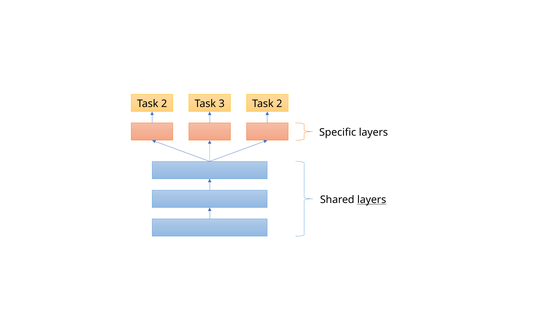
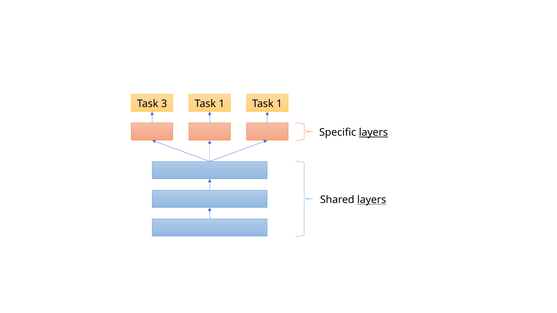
2: 2 -> 3 (164, 104)
3: 3 -> 1 (222, 104)
2: 2 -> 1 (279, 104)
layers underline: none -> present (373, 133)
